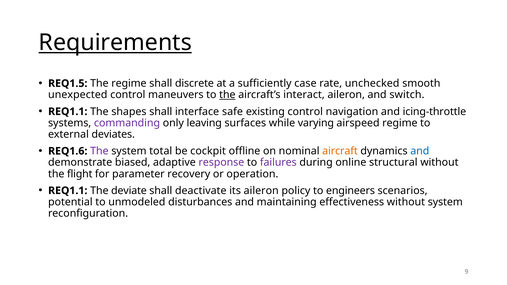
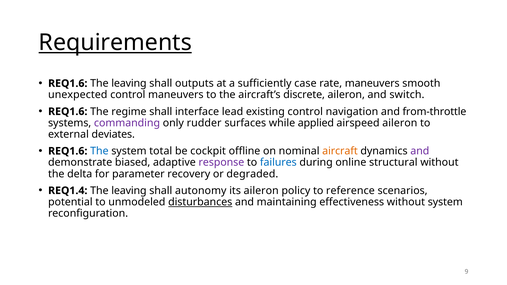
REQ1.5: REQ1.5 -> REQ1.6 (68, 83)
regime: regime -> leaving (129, 83)
discrete: discrete -> outputs (194, 83)
rate unchecked: unchecked -> maneuvers (372, 83)
the underline: present -> none (227, 95)
interact: interact -> discrete (304, 95)
REQ1.1: REQ1.1 -> REQ1.6 (68, 112)
shapes: shapes -> regime (129, 112)
safe: safe -> lead (233, 112)
icing-throttle: icing-throttle -> from-throttle (434, 112)
leaving: leaving -> rudder (204, 123)
varying: varying -> applied (316, 123)
airspeed regime: regime -> aileron (400, 123)
The colour: purple -> blue (99, 151)
and colour: blue -> purple (420, 151)
failures colour: purple -> blue (278, 163)
flight: flight -> delta (80, 174)
operation: operation -> degraded (252, 174)
REQ1.1: REQ1.1 -> REQ1.4 (68, 191)
deviate: deviate -> leaving (129, 191)
deactivate: deactivate -> autonomy (201, 191)
engineers: engineers -> reference (350, 191)
disturbances underline: none -> present (200, 202)
